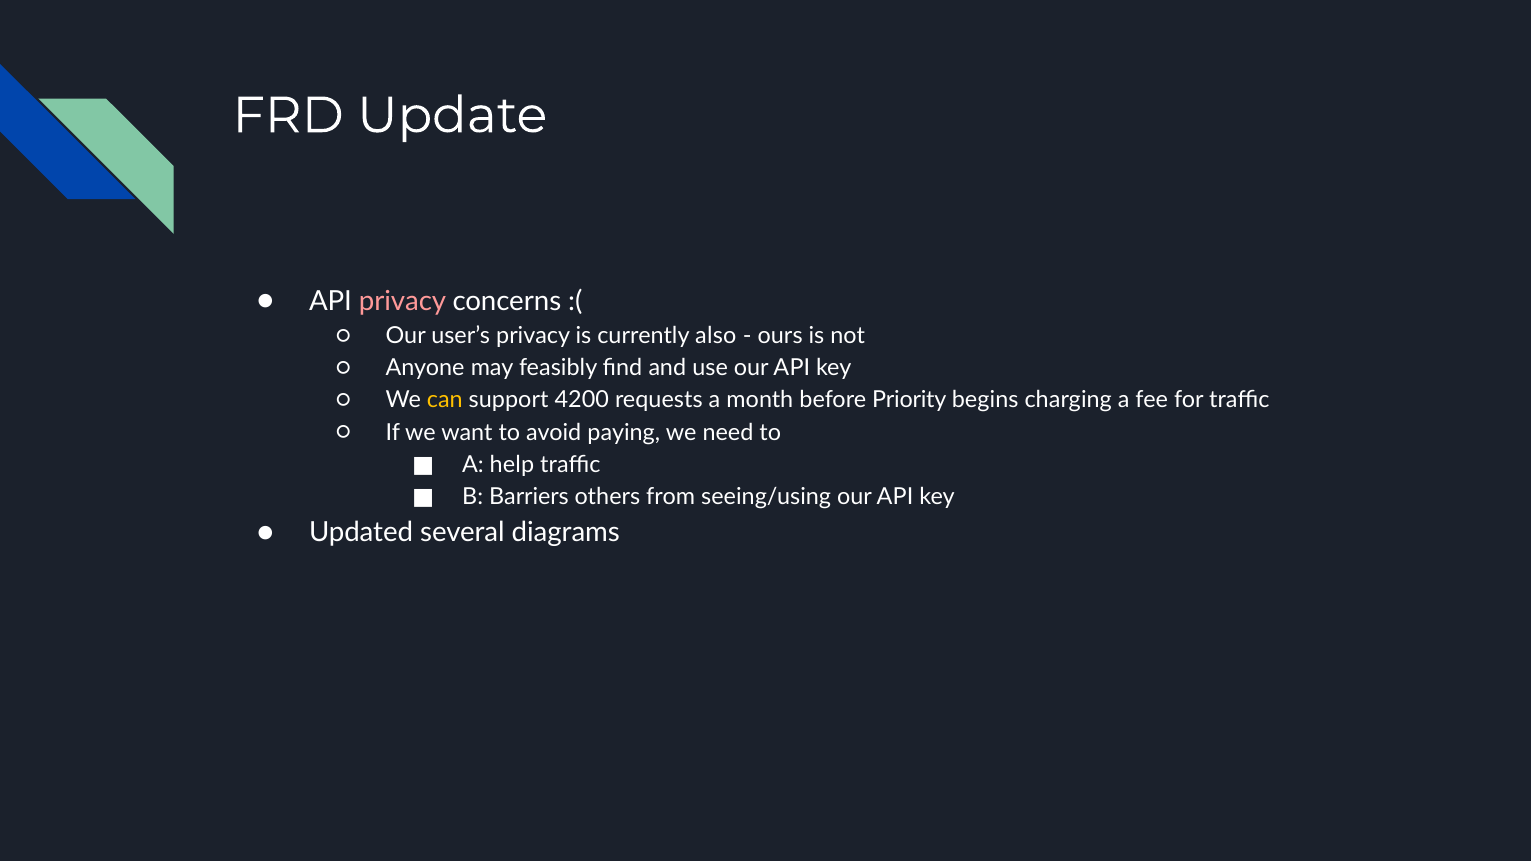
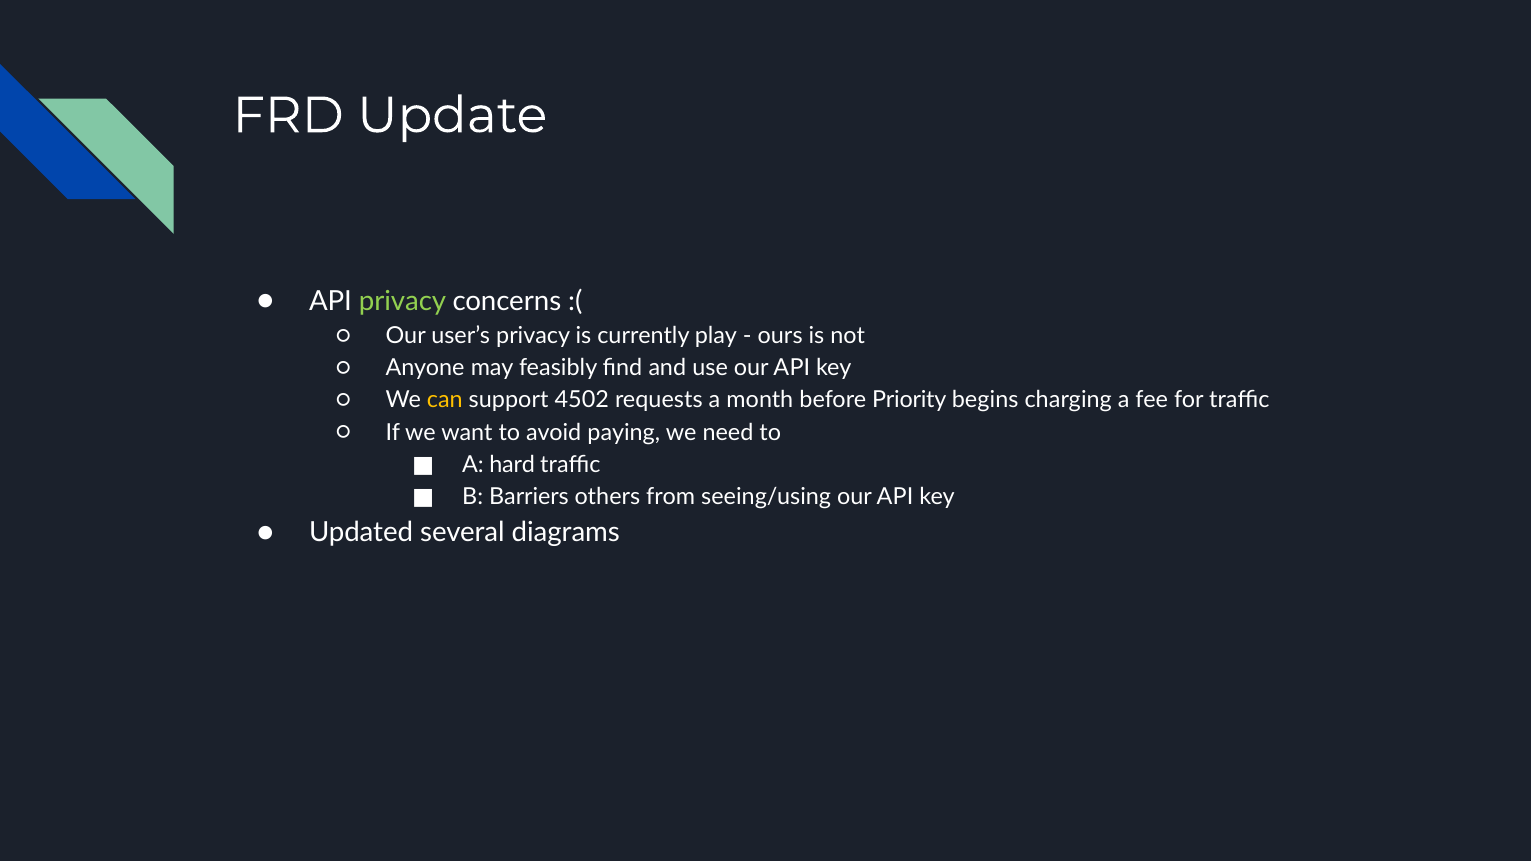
privacy colour: pink -> light green (403, 301)
also: also -> play (716, 336)
4200: 4200 -> 4502 (582, 400)
help: help -> hard (512, 465)
